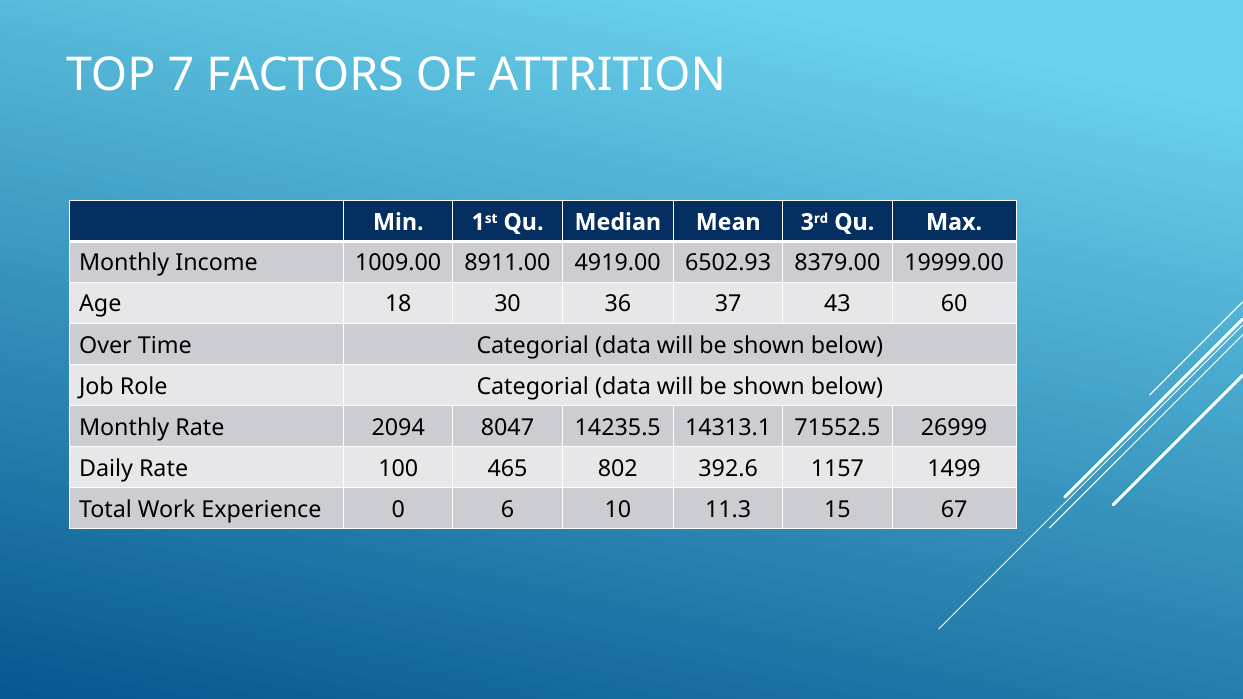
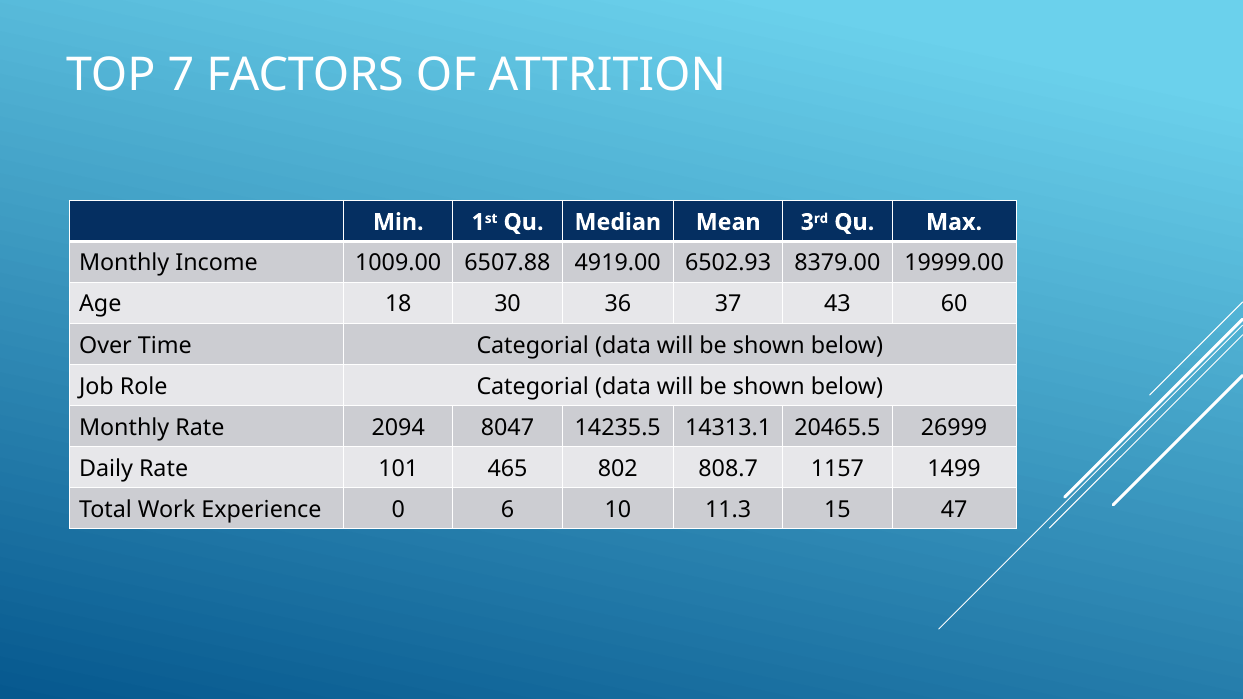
8911.00: 8911.00 -> 6507.88 (507, 263)
71552.5: 71552.5 -> 20465.5 (837, 428)
100: 100 -> 101 (398, 469)
392.6: 392.6 -> 808.7 (728, 469)
67: 67 -> 47 (954, 510)
